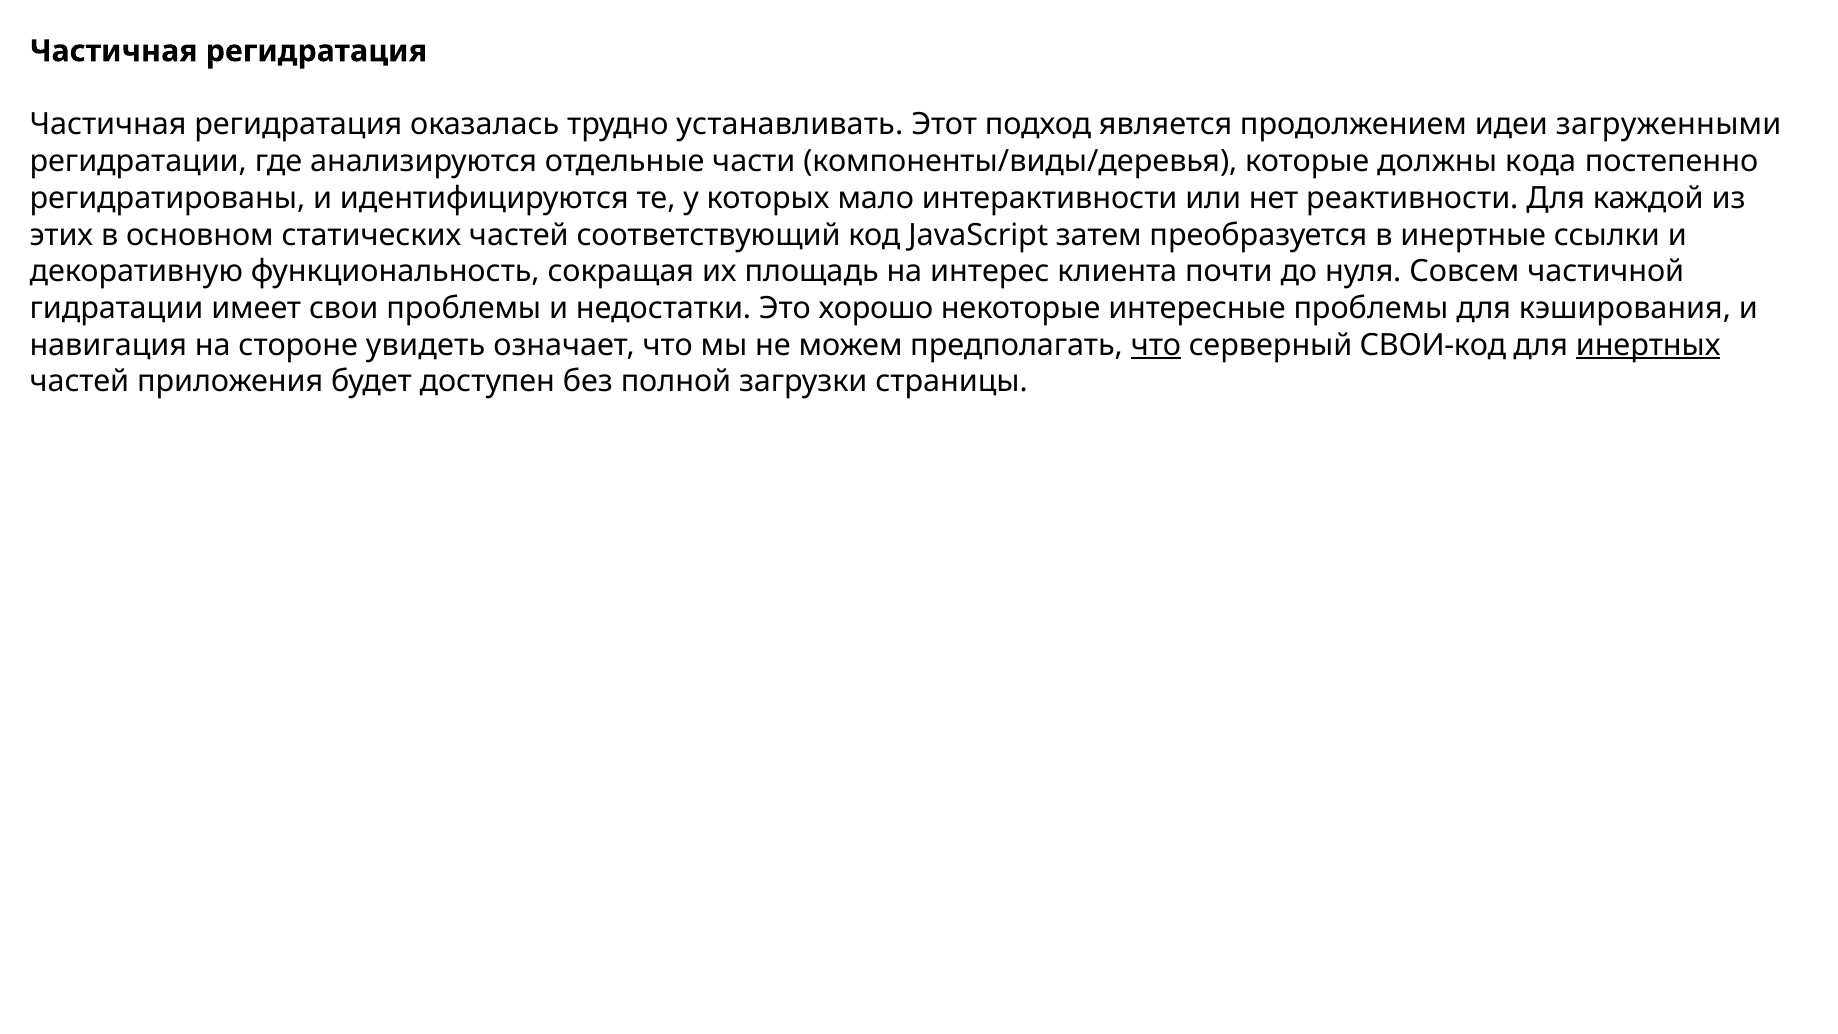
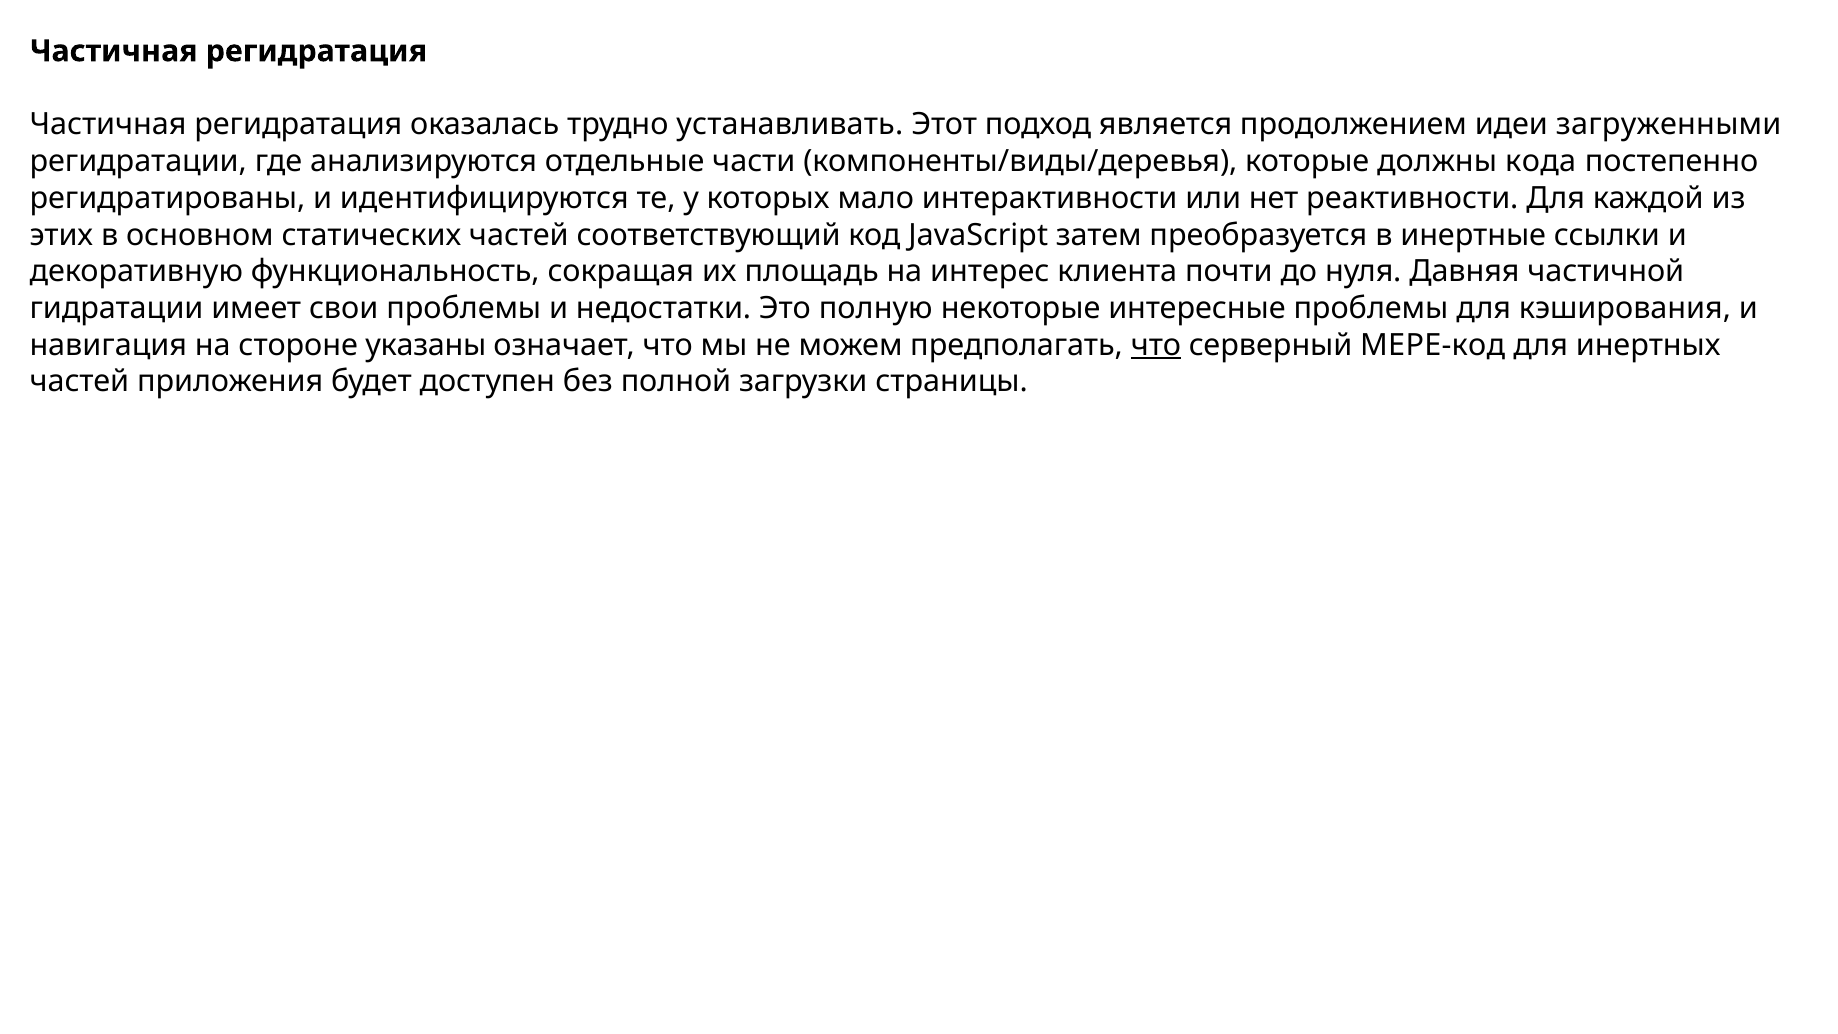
Совсем: Совсем -> Давняя (1464, 272)
хорошо: хорошо -> полную (876, 308)
увидеть: увидеть -> указаны (426, 345)
СВОИ-код: СВОИ-код -> МЕРЕ-код (1433, 345)
инертных underline: present -> none (1648, 345)
